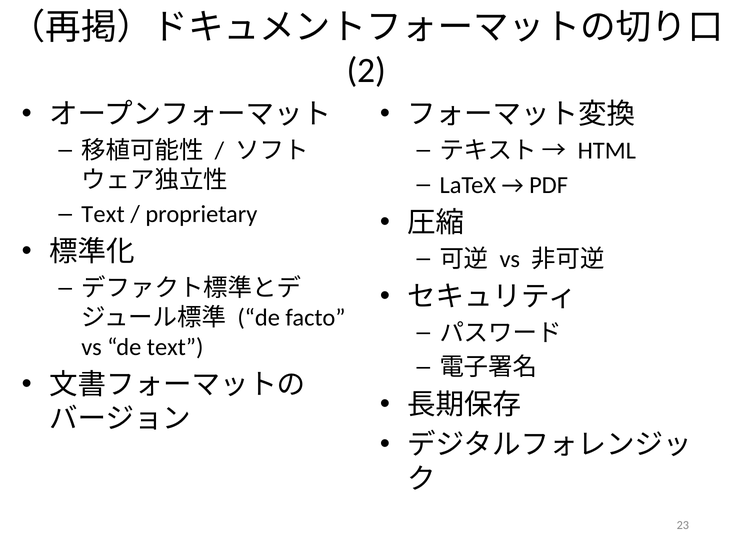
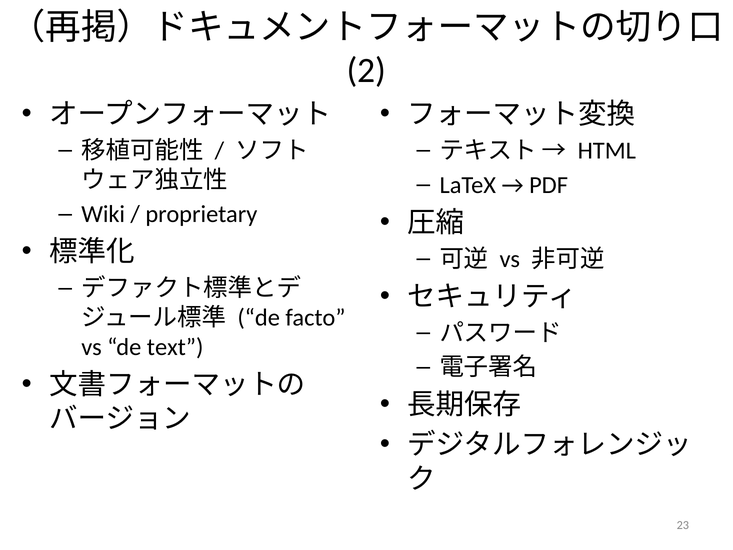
Text: Text -> Wiki (103, 214)
